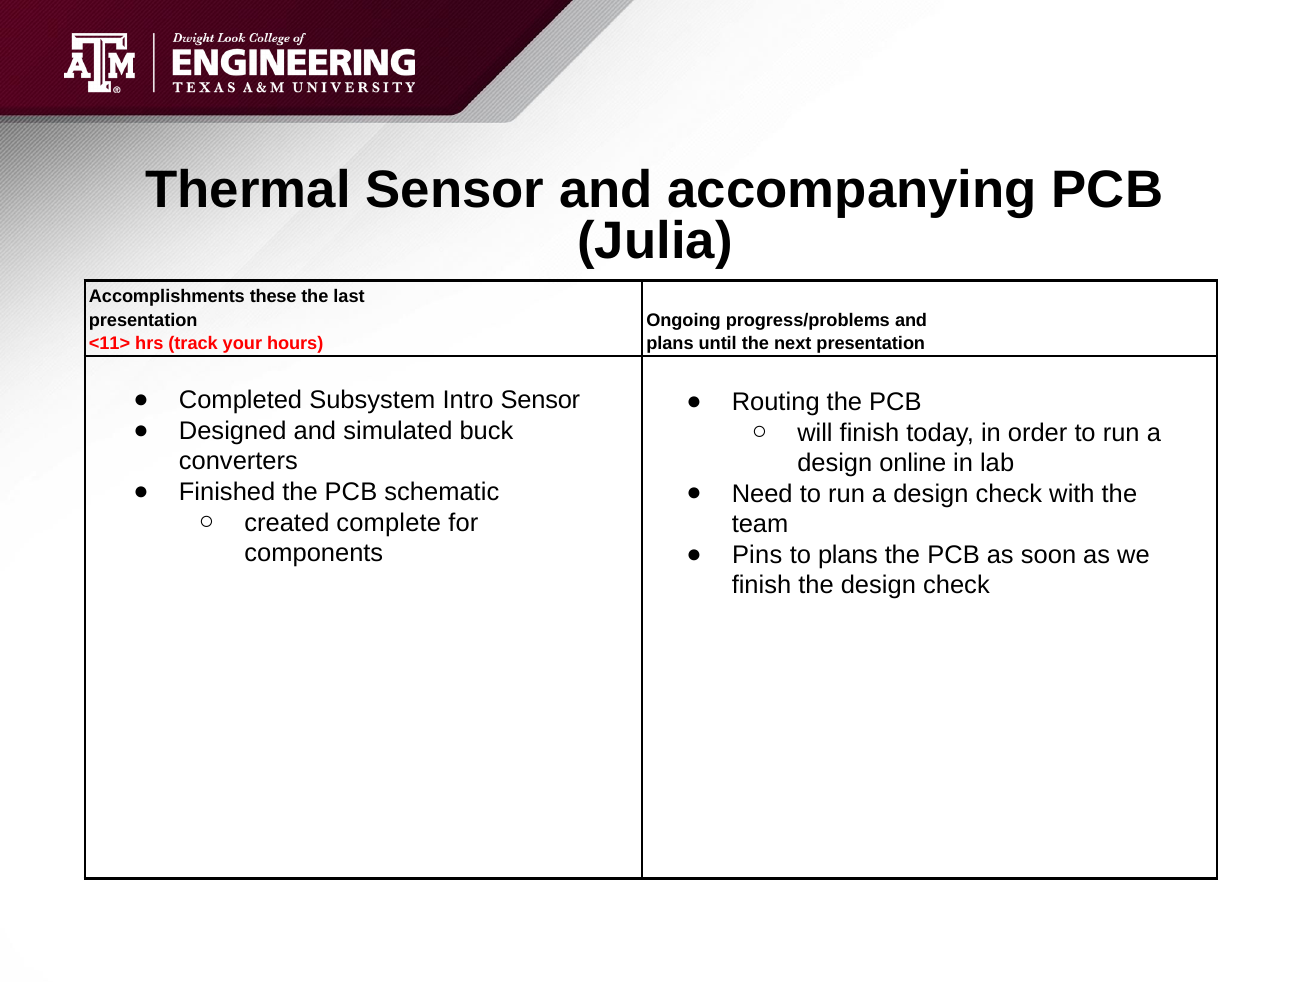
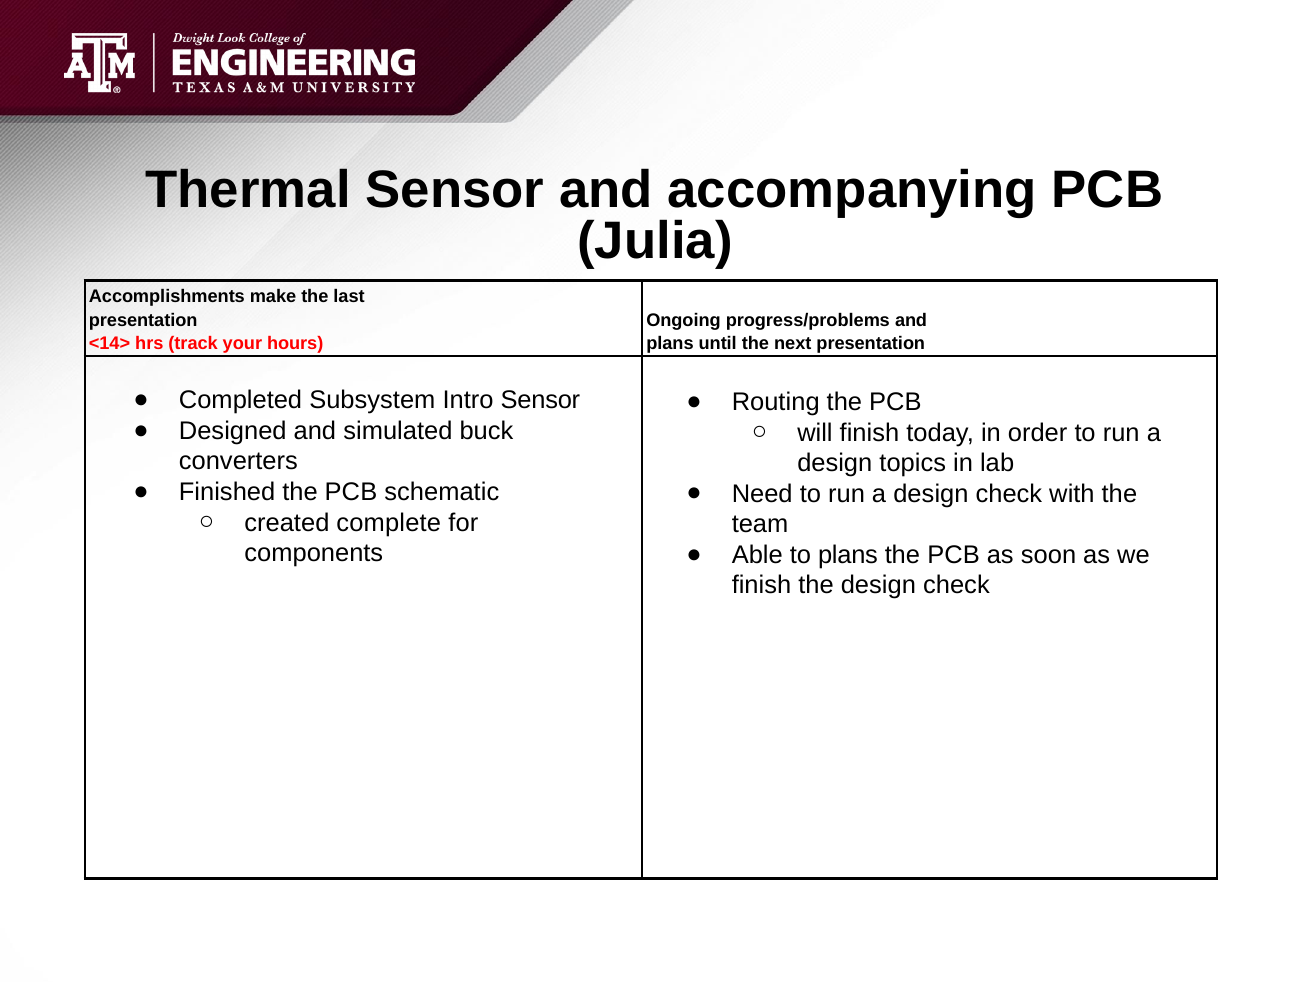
these: these -> make (273, 297)
<11>: <11> -> <14> (110, 344)
online: online -> topics (913, 464)
Pins: Pins -> Able (757, 555)
